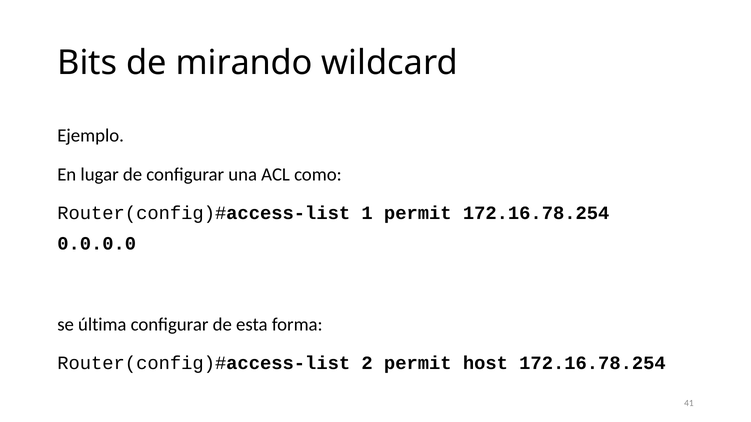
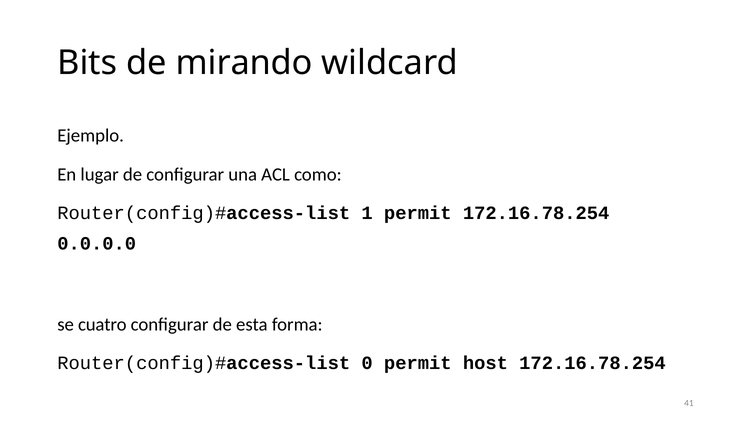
última: última -> cuatro (102, 325)
2: 2 -> 0 (367, 364)
